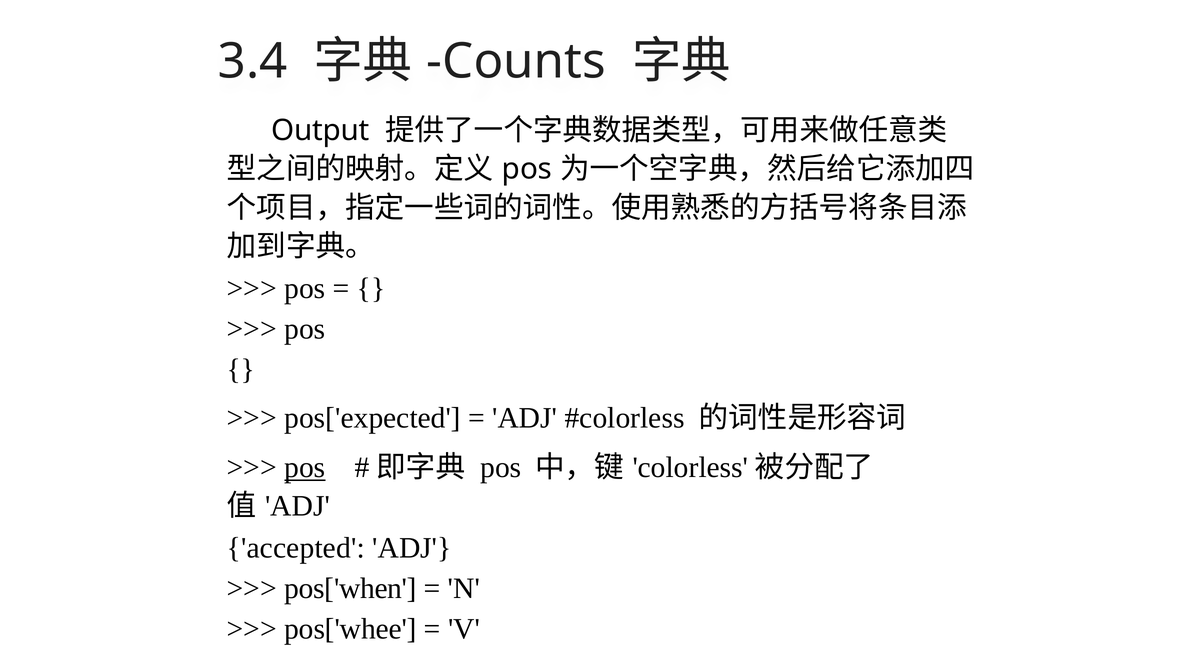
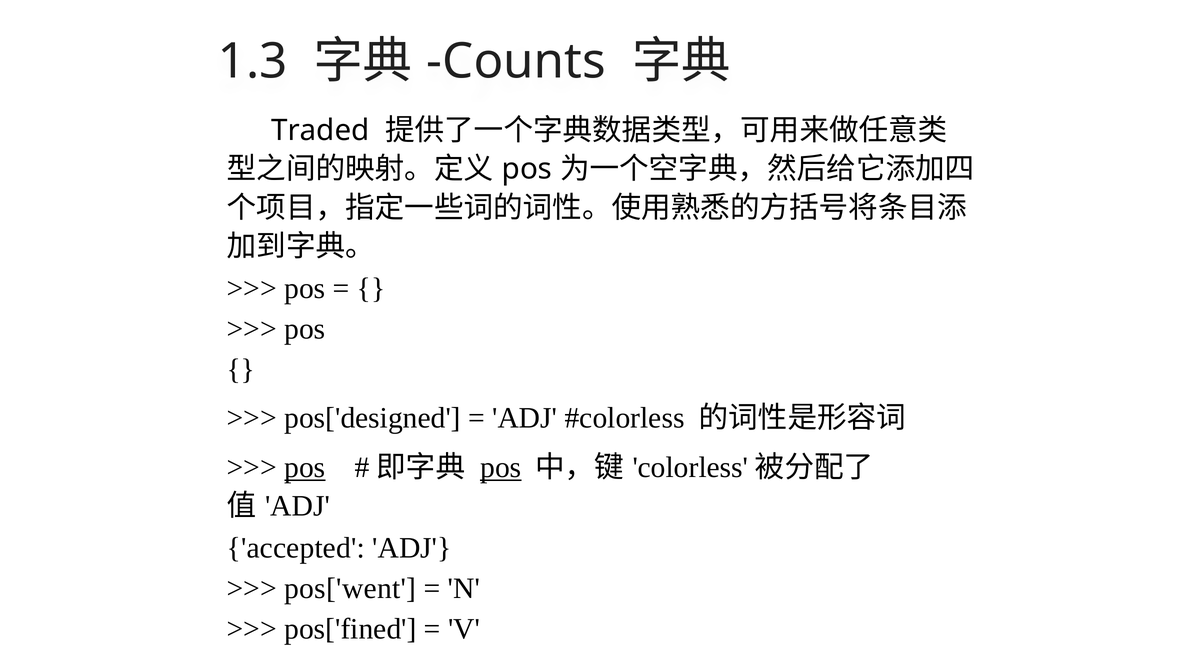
3.4: 3.4 -> 1.3 (253, 61)
Output: Output -> Traded (320, 130)
pos['expected: pos['expected -> pos['designed (373, 418)
pos underline: none -> present (501, 467)
pos['when: pos['when -> pos['went (350, 588)
pos['whee: pos['whee -> pos['fined (350, 629)
